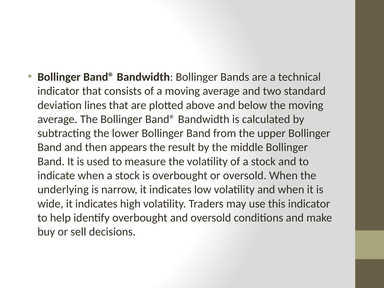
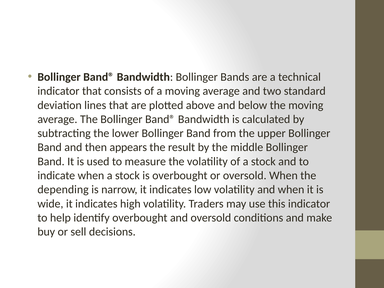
underlying: underlying -> depending (63, 190)
